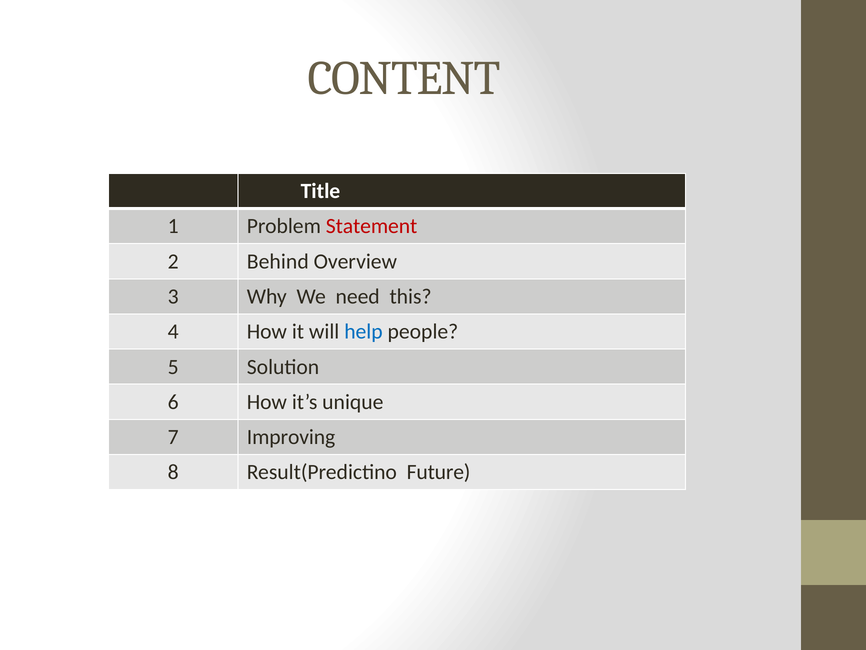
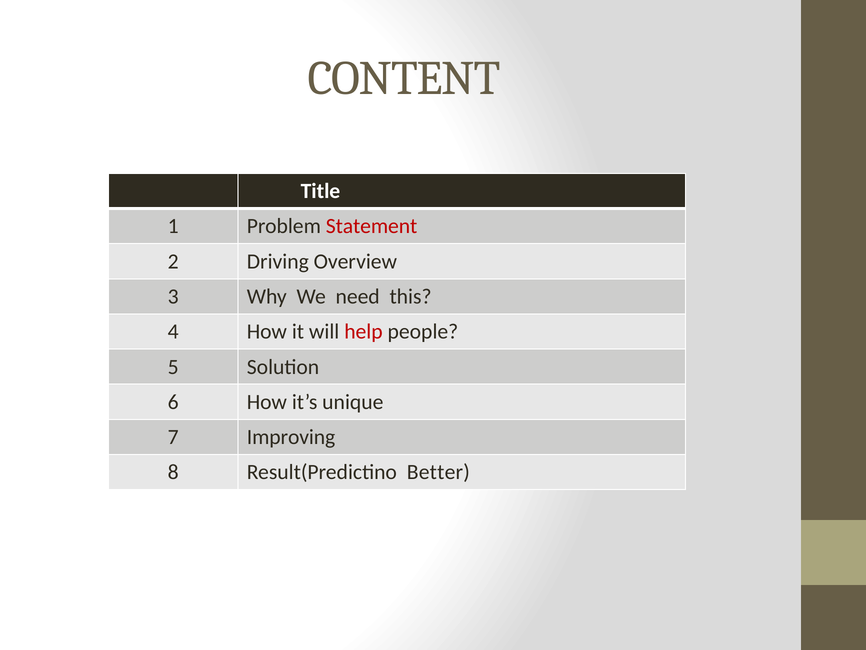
Behind: Behind -> Driving (278, 261)
help colour: blue -> red (363, 331)
Future: Future -> Better (438, 472)
